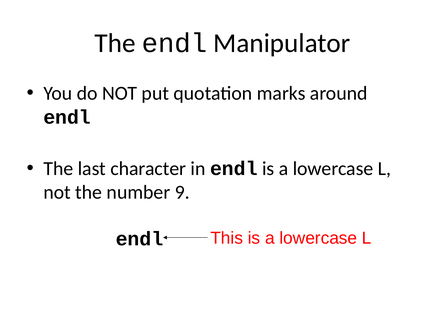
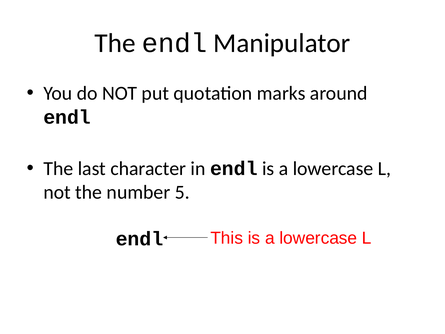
9: 9 -> 5 (182, 192)
